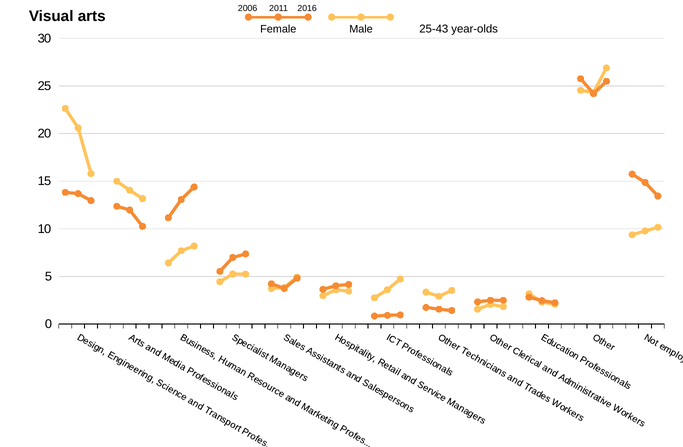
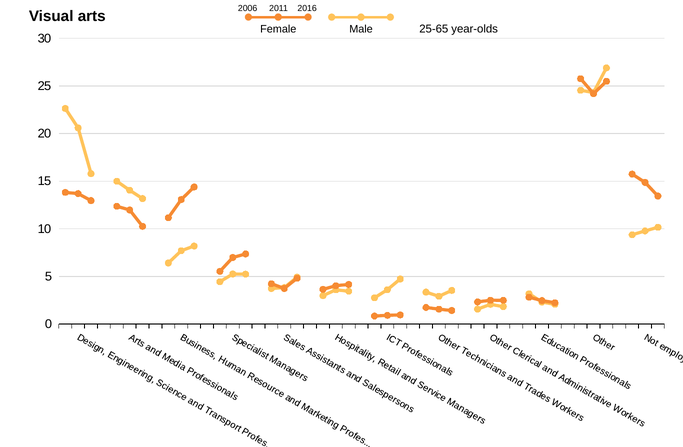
25-43: 25-43 -> 25-65 (434, 29)
